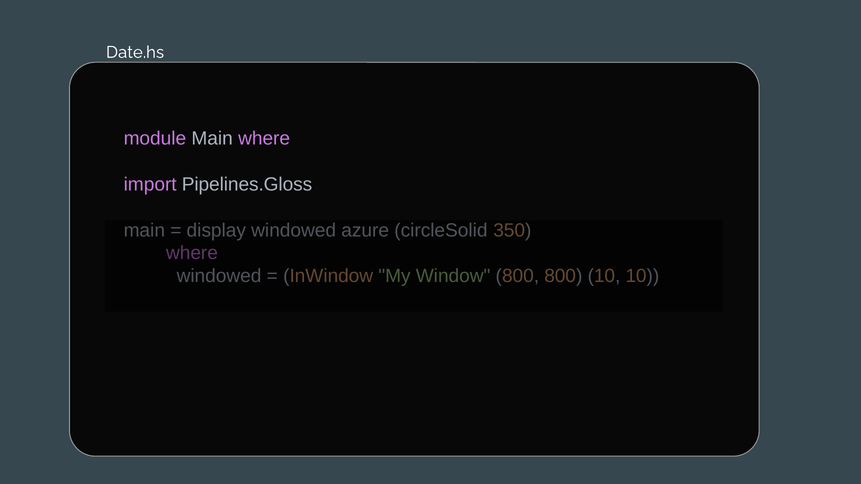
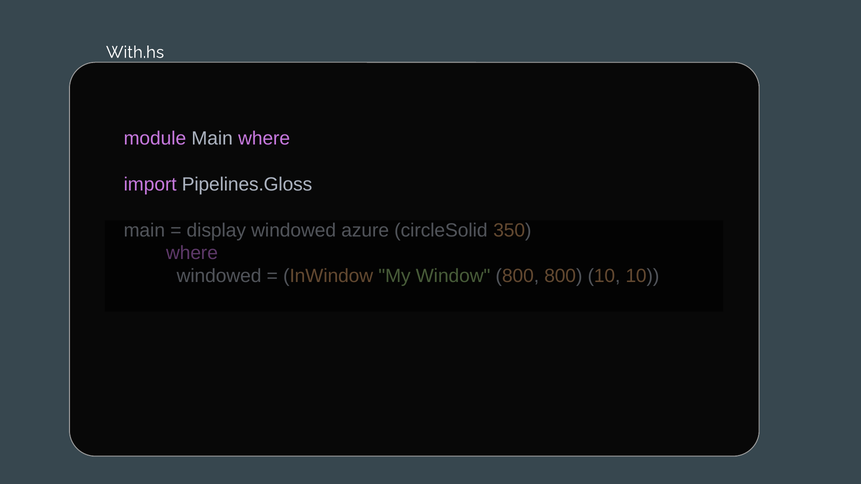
Date.hs: Date.hs -> With.hs (135, 52)
